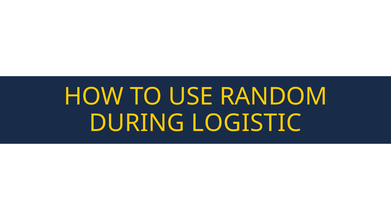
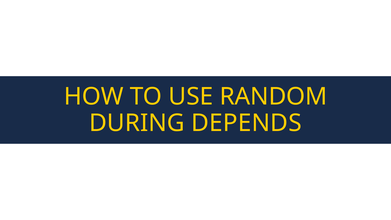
LOGISTIC: LOGISTIC -> DEPENDS (246, 123)
